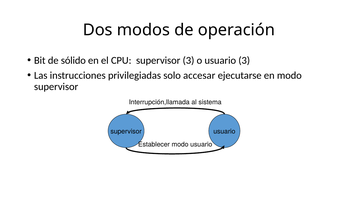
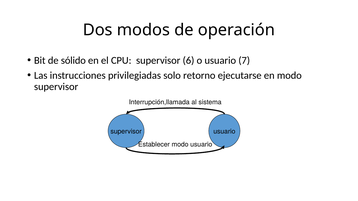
supervisor 3: 3 -> 6 (188, 61)
usuario 3: 3 -> 7 (244, 61)
accesar: accesar -> retorno (199, 76)
